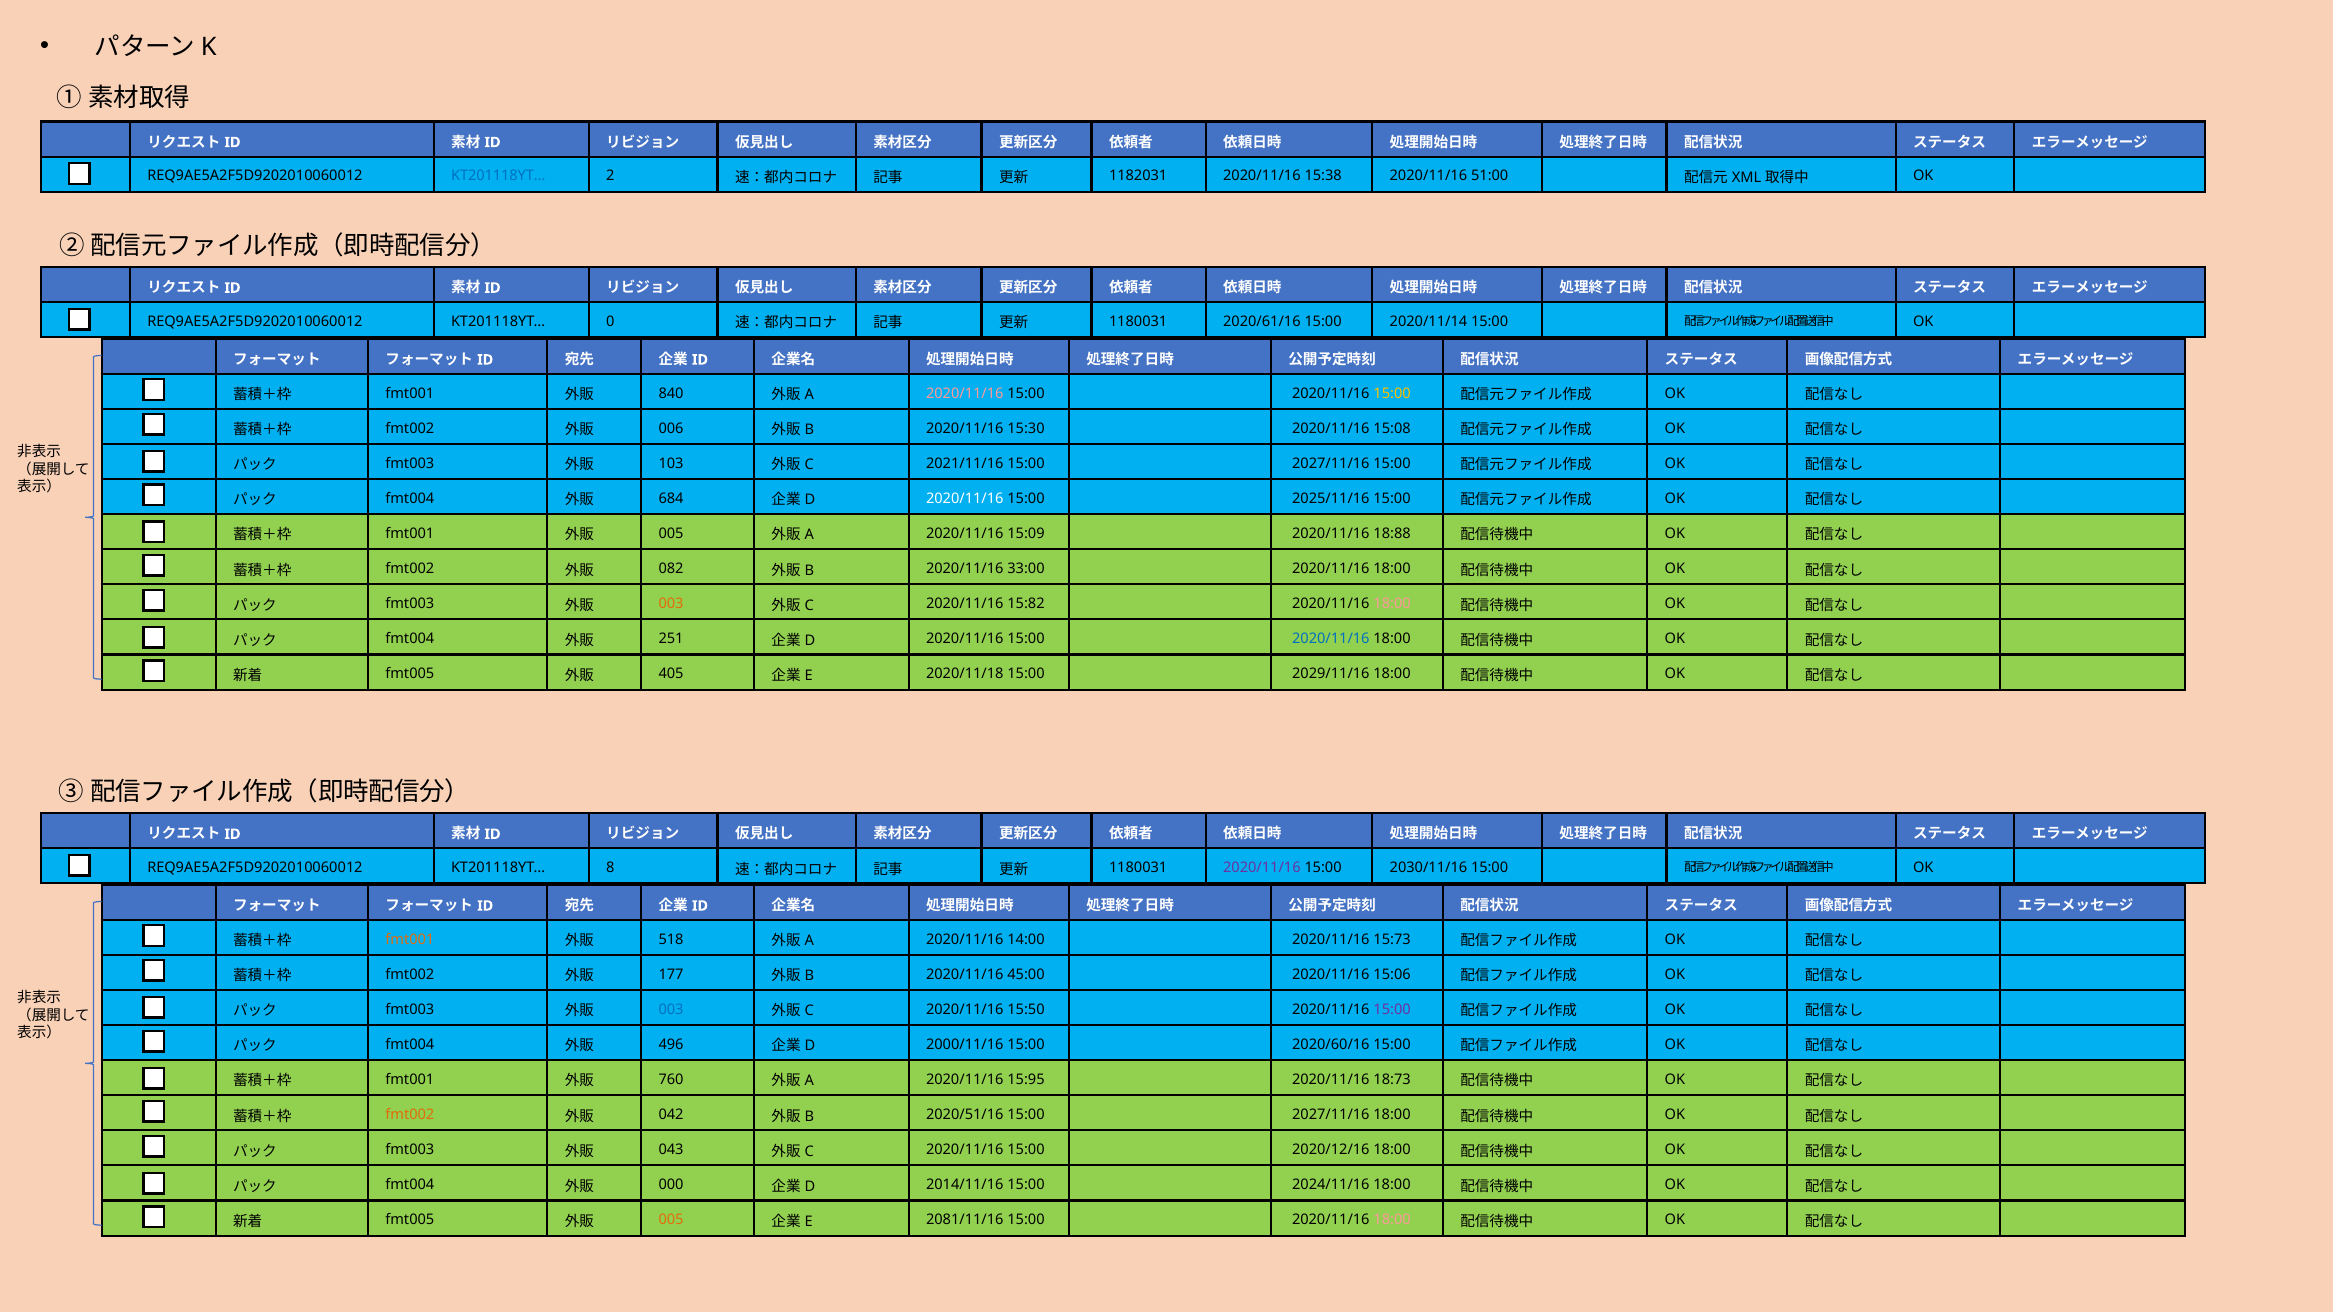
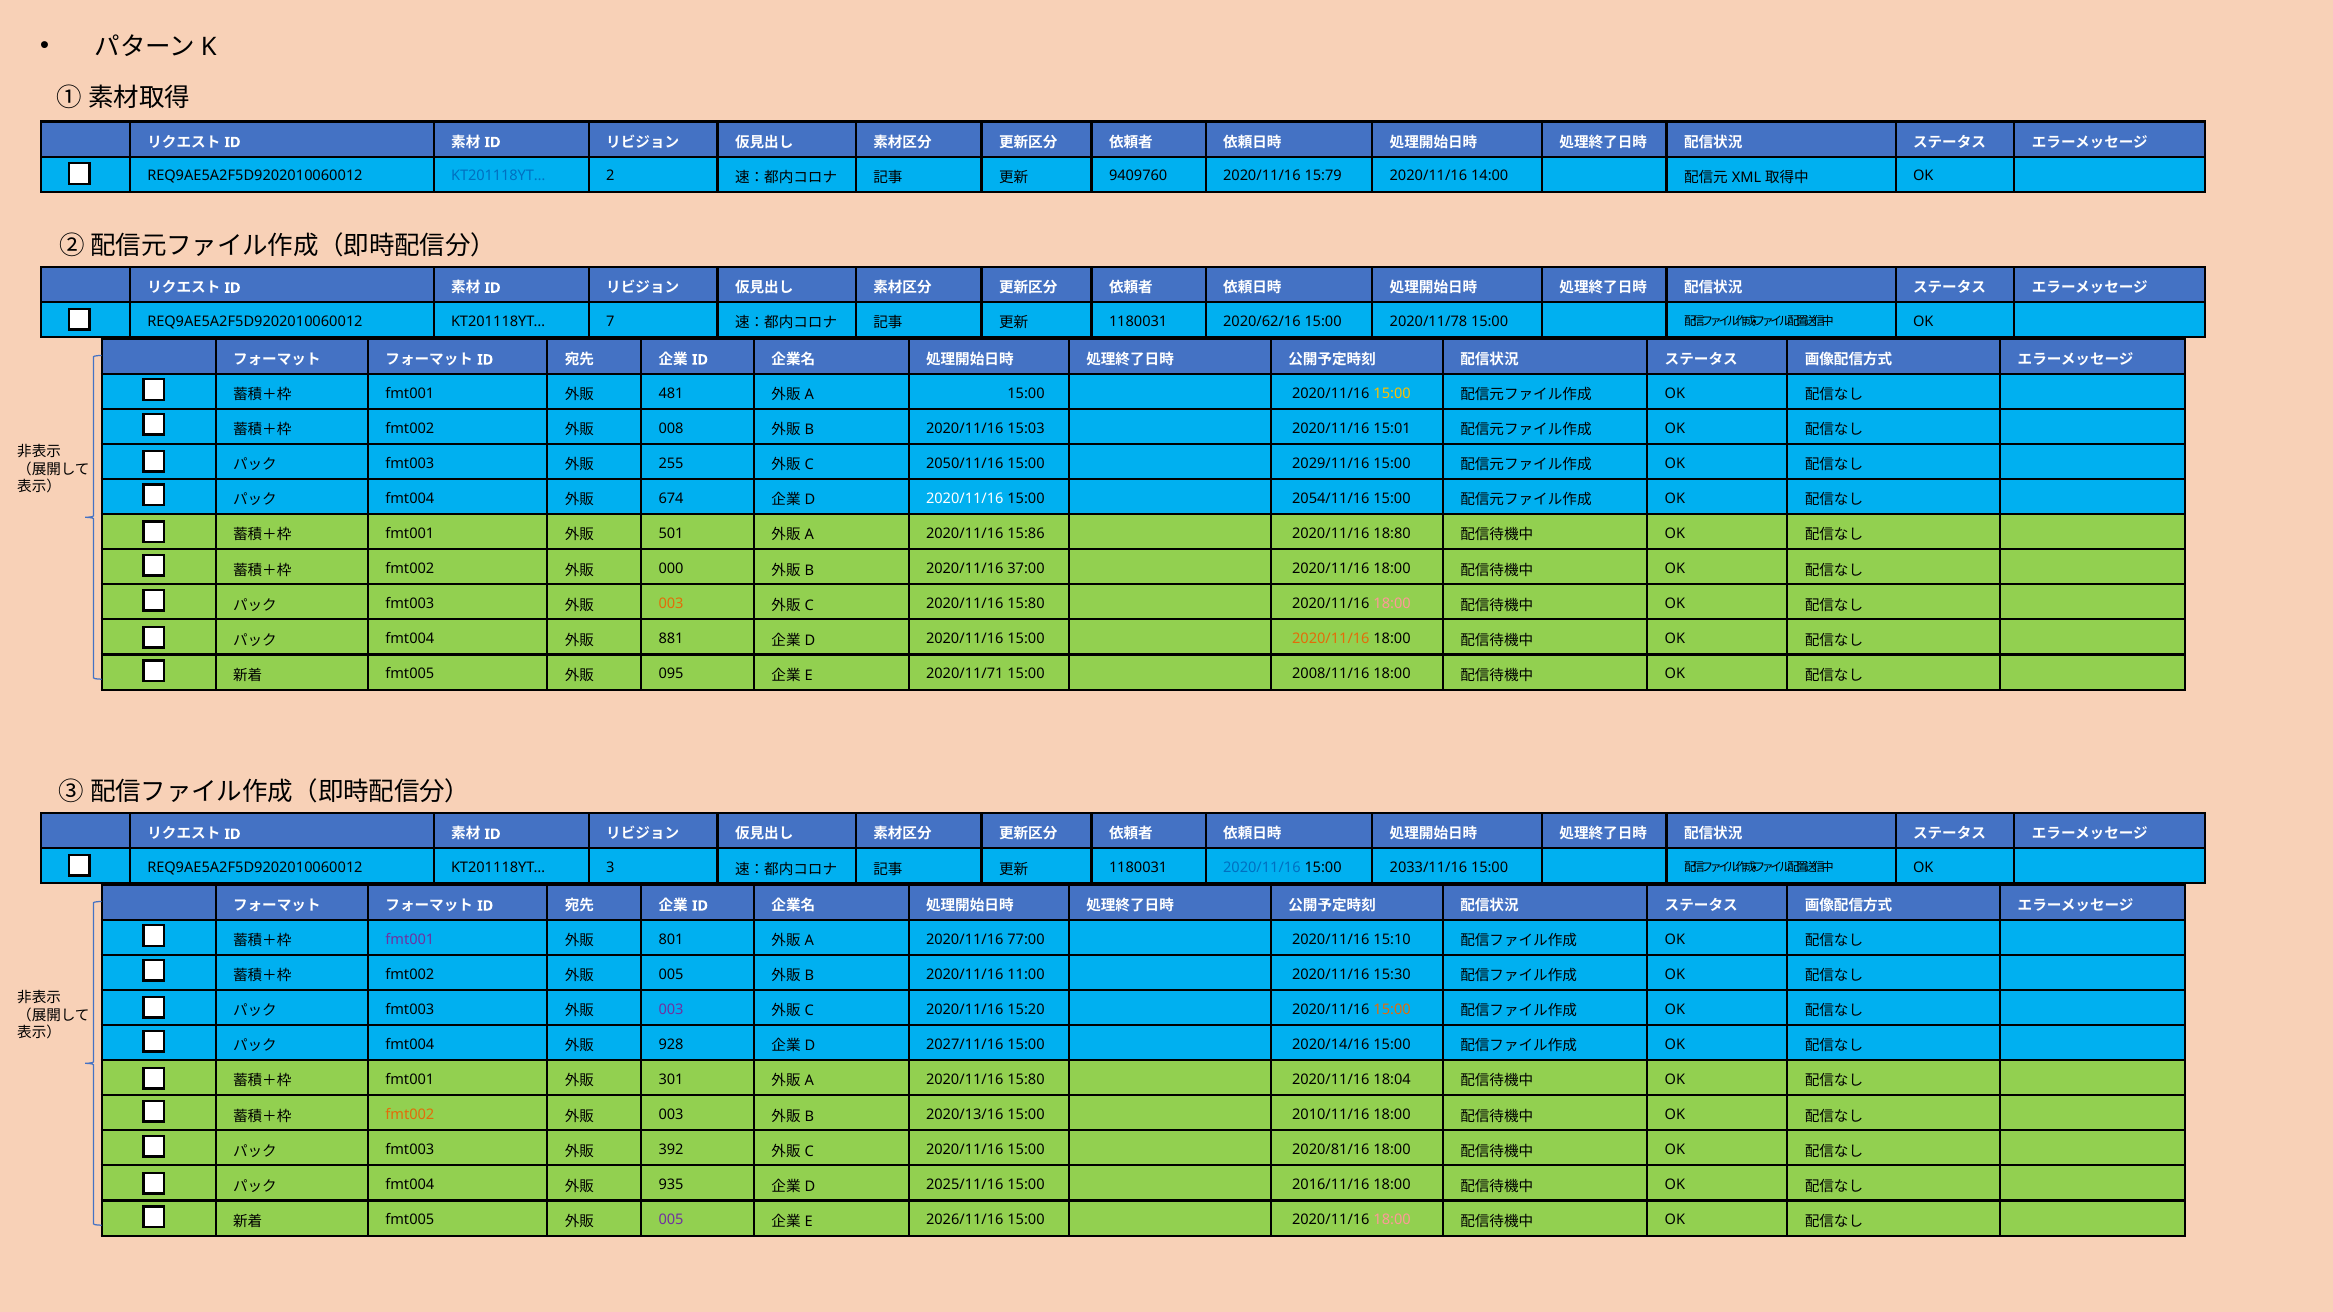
1182031: 1182031 -> 9409760 (1138, 176)
15:38: 15:38 -> 15:79 (1323, 176)
51:00: 51:00 -> 14:00 (1490, 176)
0: 0 -> 7 (610, 322)
2020/61/16: 2020/61/16 -> 2020/62/16 (1262, 322)
2020/11/14: 2020/11/14 -> 2020/11/78 (1428, 322)
840: 840 -> 481 (671, 393)
2020/11/16 colour: pink -> light blue (965, 393)
006: 006 -> 008 (671, 429)
15:30: 15:30 -> 15:03 (1026, 429)
15:08: 15:08 -> 15:01 (1392, 429)
103: 103 -> 255 (671, 464)
2021/11/16: 2021/11/16 -> 2050/11/16 (965, 464)
2027/11/16: 2027/11/16 -> 2029/11/16 (1331, 464)
684: 684 -> 674 (671, 499)
2025/11/16: 2025/11/16 -> 2054/11/16 (1331, 499)
005: 005 -> 501 (671, 534)
15:09: 15:09 -> 15:86 (1026, 534)
18:88: 18:88 -> 18:80 (1392, 534)
082: 082 -> 000 (671, 569)
33:00: 33:00 -> 37:00 (1026, 569)
15:82: 15:82 -> 15:80 (1026, 604)
251: 251 -> 881 (671, 639)
2020/11/16 colour: blue -> orange (1331, 639)
405: 405 -> 095 (671, 674)
2020/11/18: 2020/11/18 -> 2020/11/71 (965, 674)
2029/11/16: 2029/11/16 -> 2008/11/16 (1331, 674)
8: 8 -> 3 (610, 868)
2020/11/16 colour: purple -> blue (1262, 868)
2030/11/16: 2030/11/16 -> 2033/11/16 (1428, 868)
fmt001 colour: orange -> purple (410, 940)
518: 518 -> 801 (671, 940)
14:00: 14:00 -> 77:00 (1026, 940)
15:73: 15:73 -> 15:10 (1392, 940)
177: 177 -> 005 (671, 975)
45:00: 45:00 -> 11:00 (1026, 975)
15:06: 15:06 -> 15:30 (1392, 975)
003 colour: blue -> purple (671, 1010)
15:50: 15:50 -> 15:20 (1026, 1010)
15:00 colour: purple -> orange (1392, 1010)
496: 496 -> 928 (671, 1045)
2000/11/16: 2000/11/16 -> 2027/11/16 (965, 1045)
2020/60/16: 2020/60/16 -> 2020/14/16 (1331, 1045)
760: 760 -> 301 (671, 1080)
15:95: 15:95 -> 15:80 (1026, 1080)
18:73: 18:73 -> 18:04 (1392, 1080)
042: 042 -> 003 (671, 1115)
2020/51/16: 2020/51/16 -> 2020/13/16 (965, 1115)
2027/11/16: 2027/11/16 -> 2010/11/16 (1331, 1115)
043: 043 -> 392 (671, 1150)
2020/12/16: 2020/12/16 -> 2020/81/16 (1331, 1150)
000: 000 -> 935 (671, 1185)
2014/11/16: 2014/11/16 -> 2025/11/16 (965, 1185)
2024/11/16: 2024/11/16 -> 2016/11/16 (1331, 1185)
005 colour: orange -> purple (671, 1220)
2081/11/16: 2081/11/16 -> 2026/11/16 (965, 1220)
